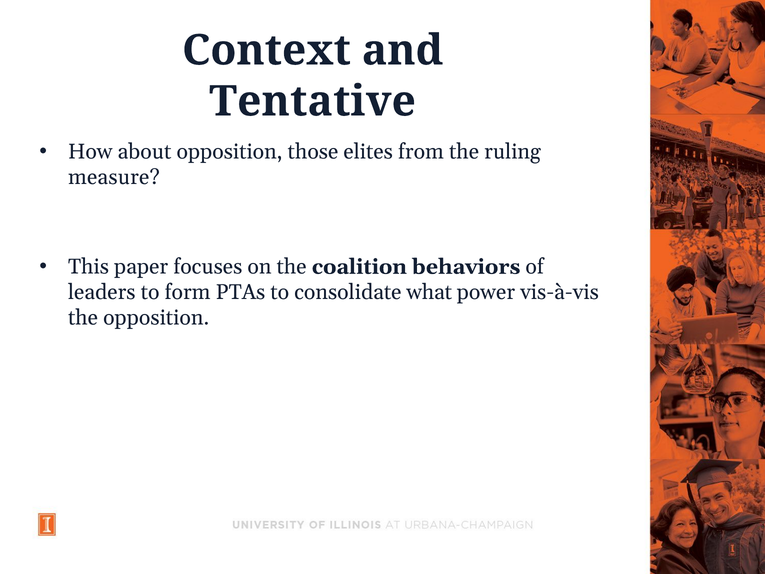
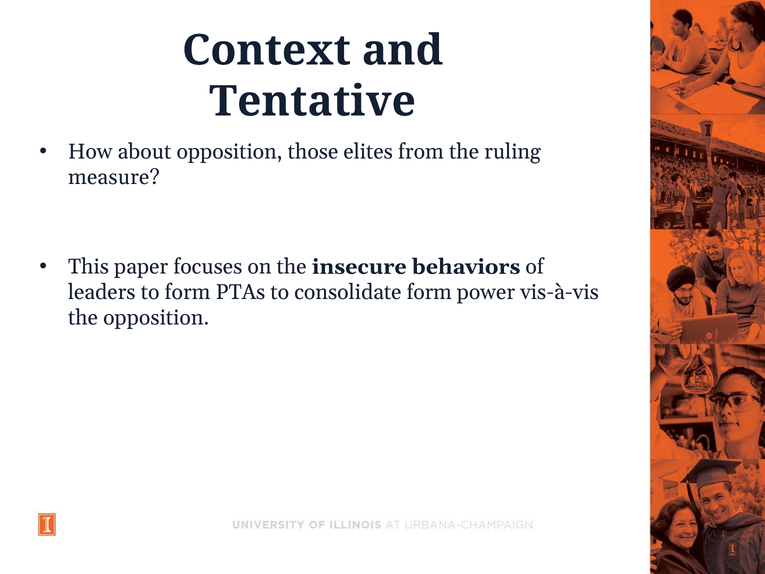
coalition: coalition -> insecure (359, 267)
consolidate what: what -> form (429, 292)
